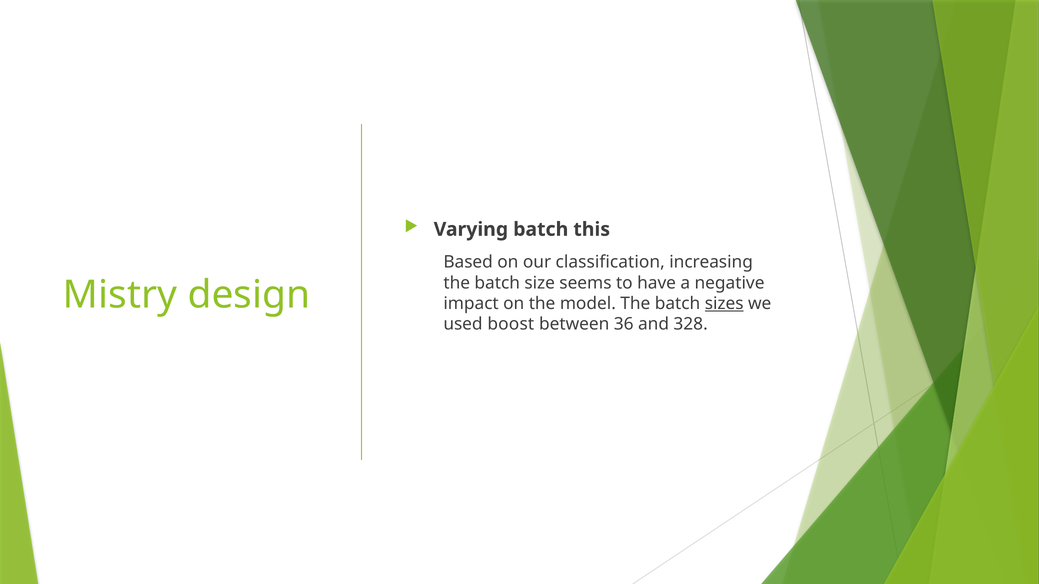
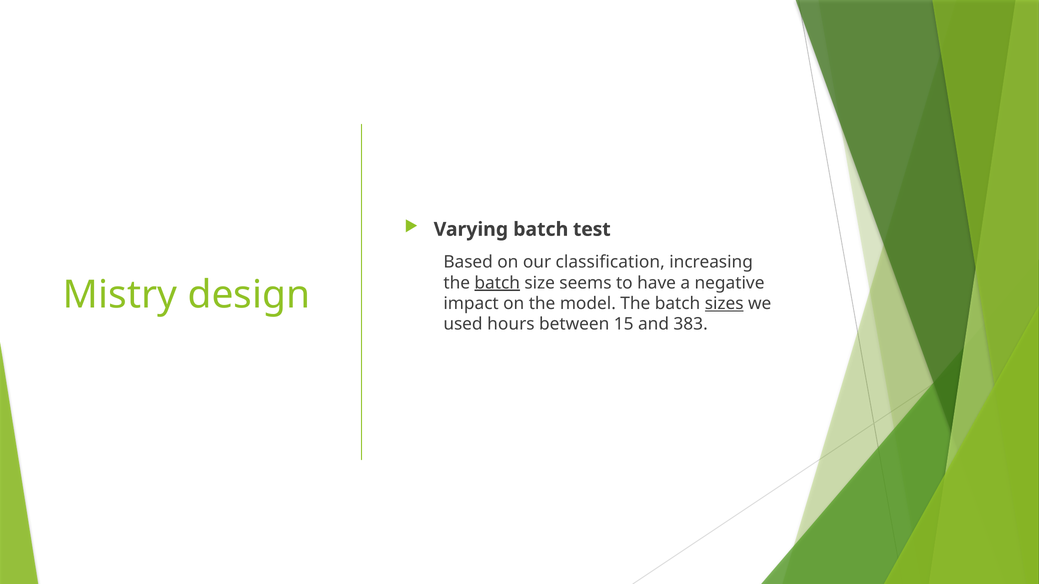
this: this -> test (592, 230)
batch underline: none -> present (497, 283)
boost: boost -> hours (511, 324)
36: 36 -> 15 (624, 324)
328: 328 -> 383 (691, 324)
